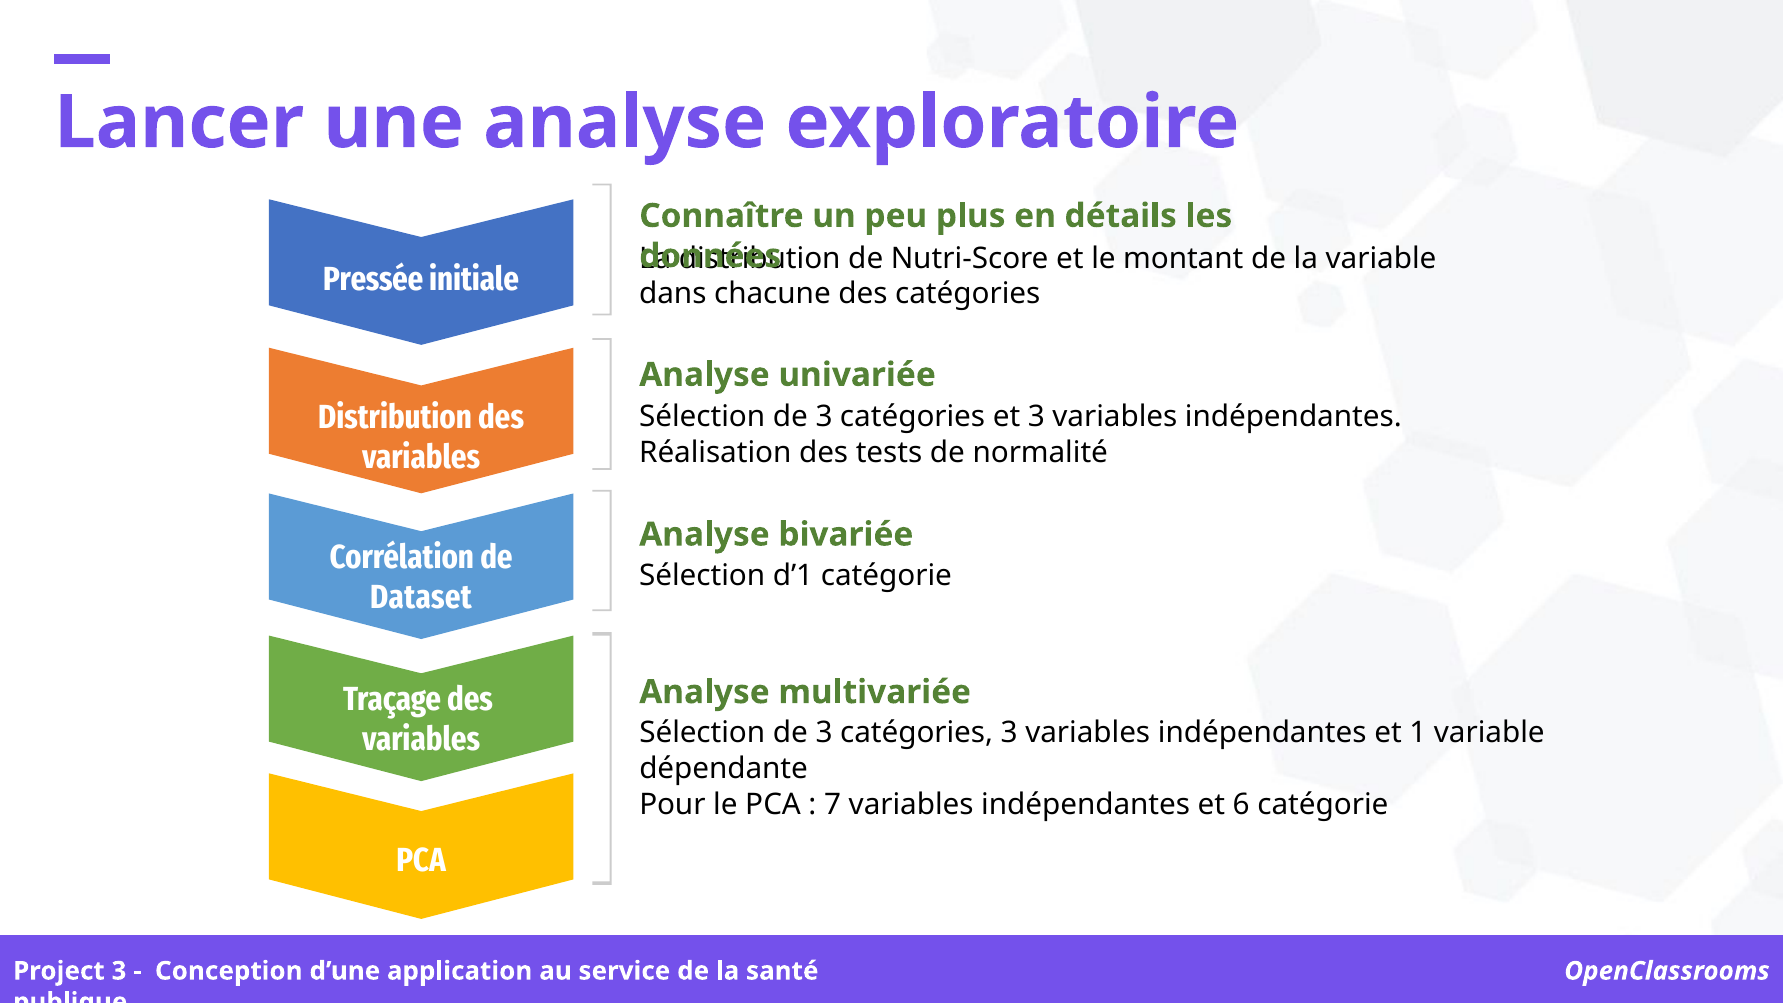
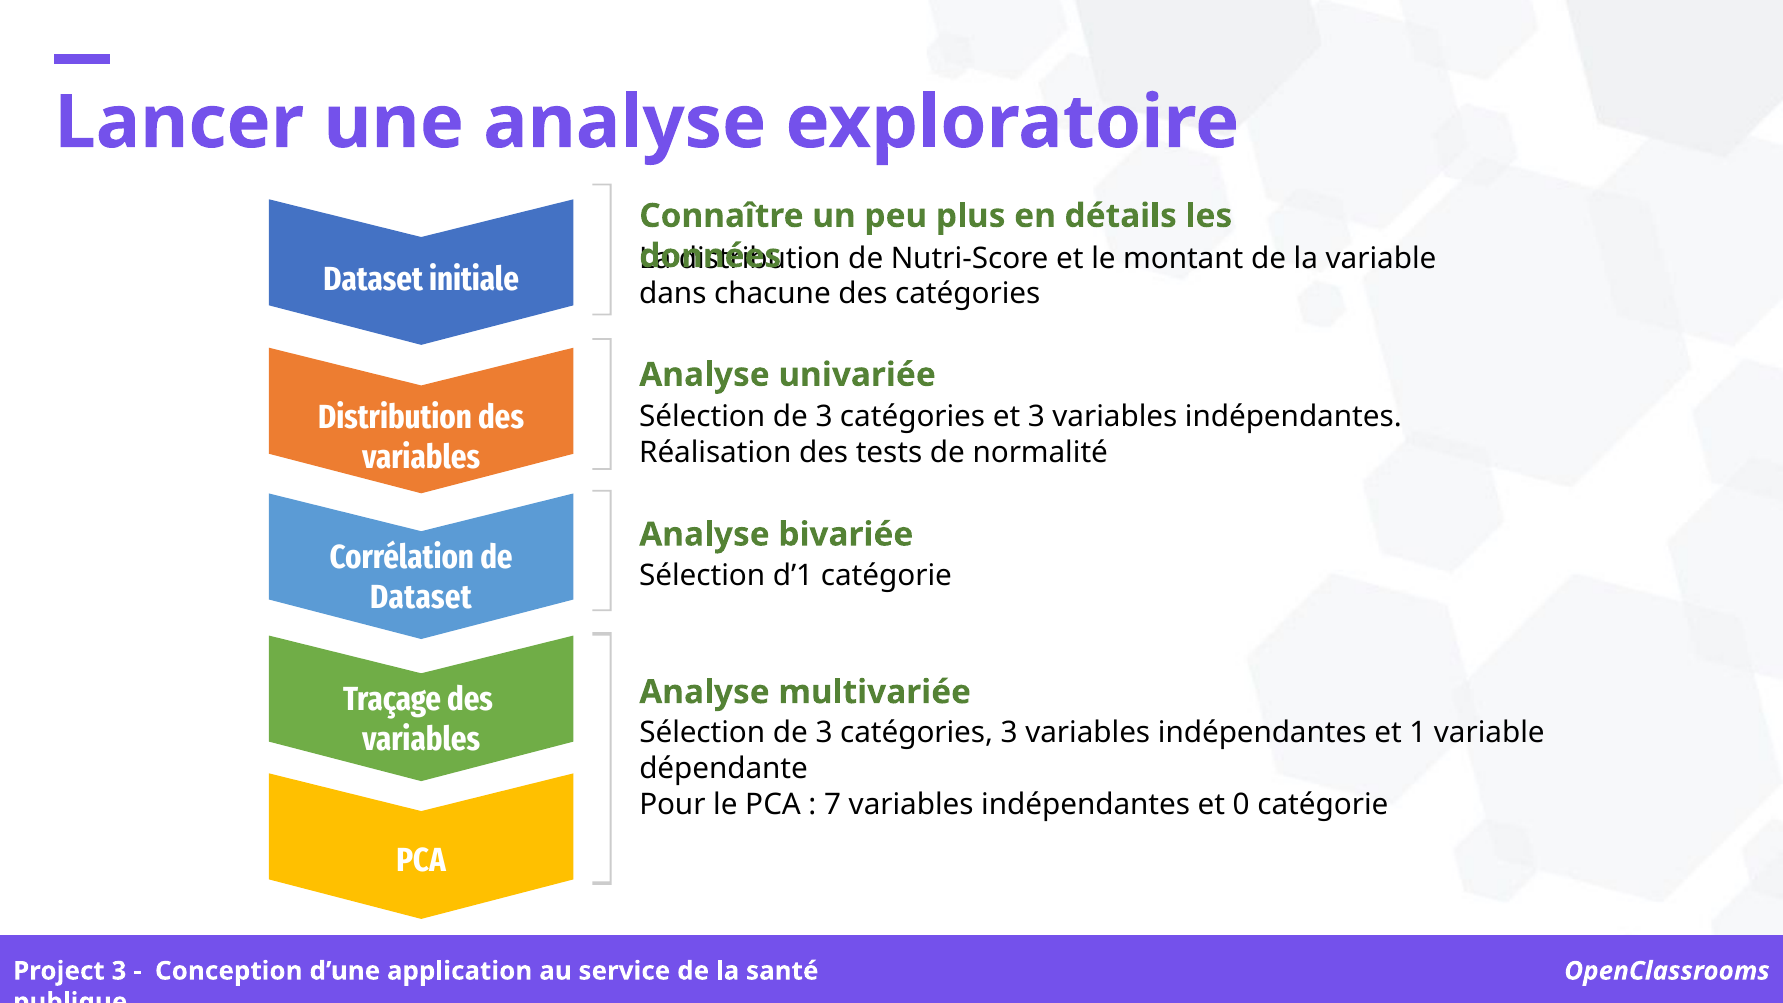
Pressée: Pressée -> Dataset (373, 280)
6: 6 -> 0 (1241, 804)
